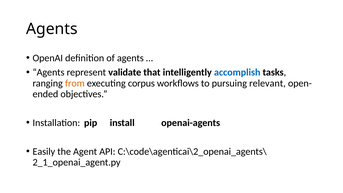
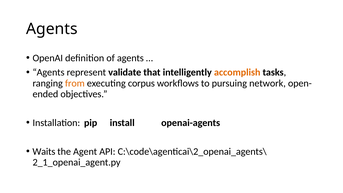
accomplish colour: blue -> orange (237, 72)
relevant: relevant -> network (267, 83)
Easily: Easily -> Waits (44, 152)
